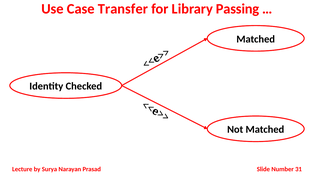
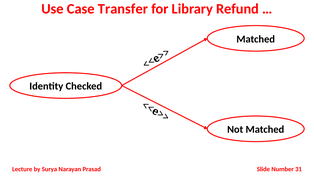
Passing: Passing -> Refund (238, 9)
